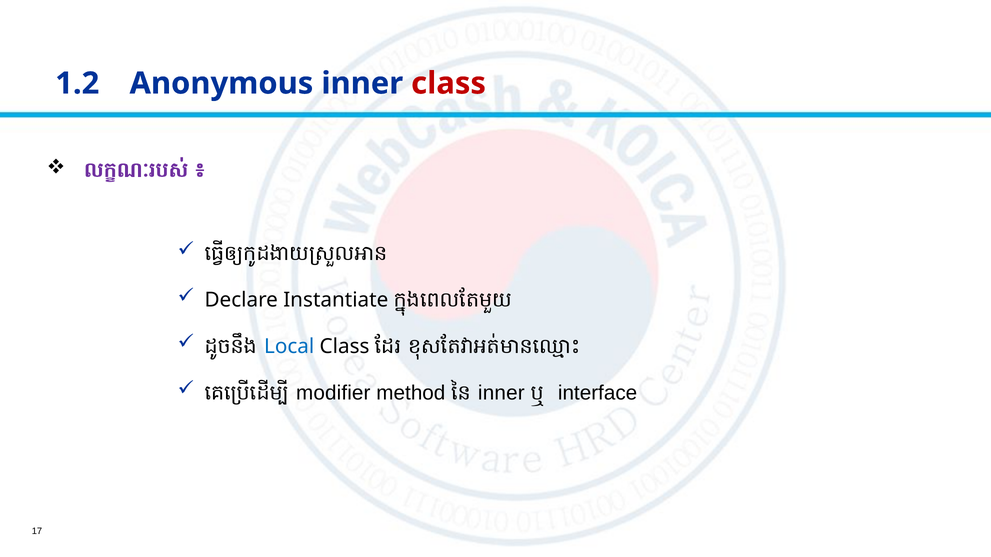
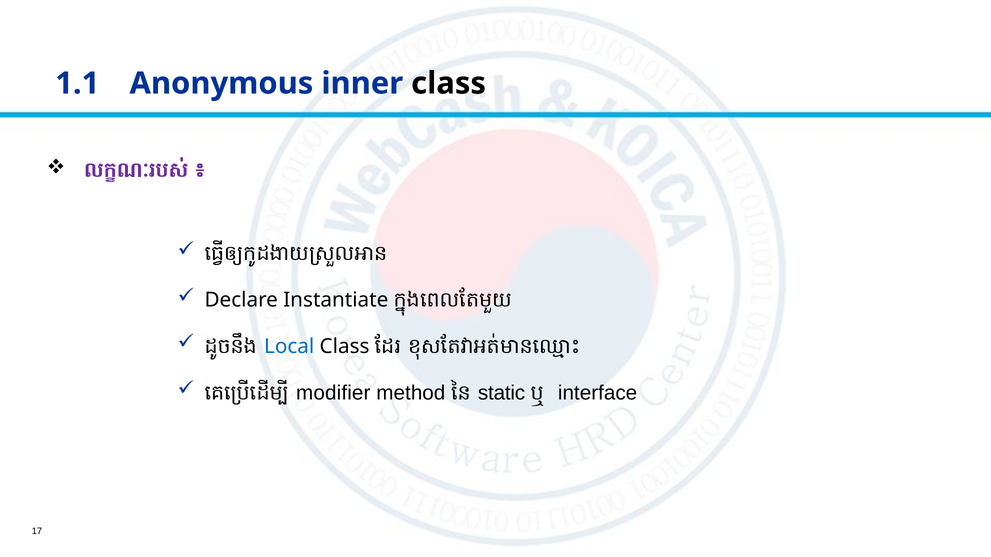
1.2: 1.2 -> 1.1 (77, 83)
class colour: red -> black (449, 83)
inner: inner -> static (502, 393)
